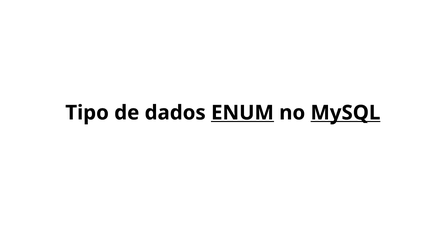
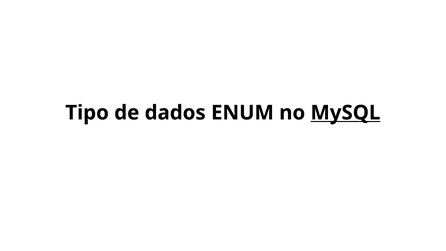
ENUM underline: present -> none (242, 113)
